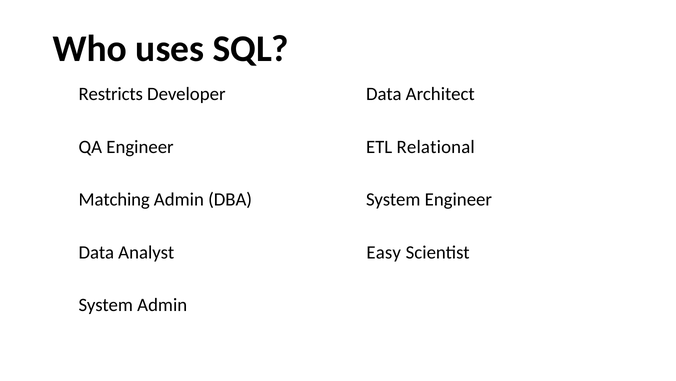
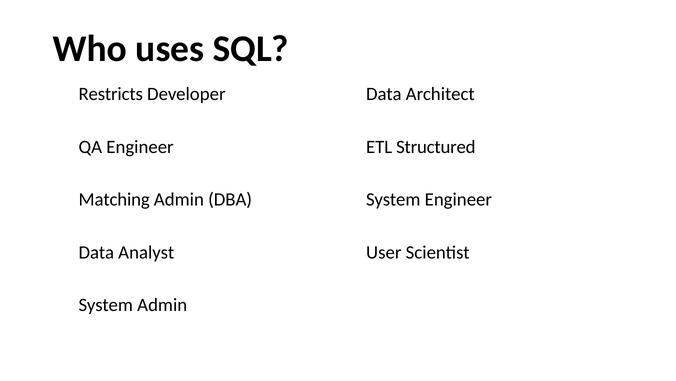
Relational: Relational -> Structured (436, 147)
Easy: Easy -> User (384, 252)
